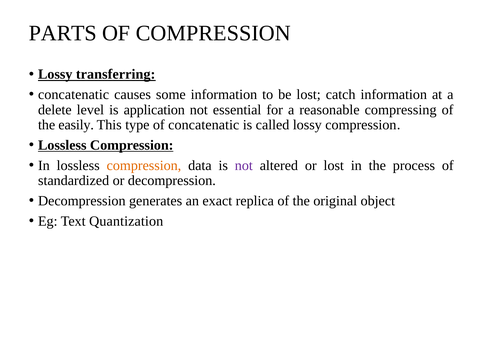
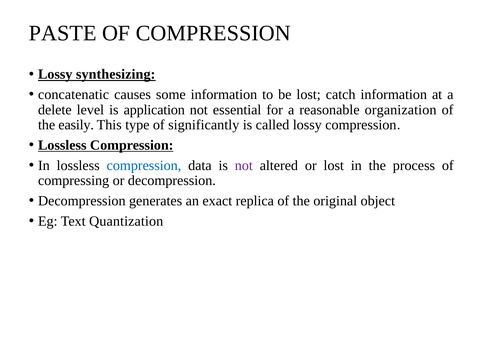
PARTS: PARTS -> PASTE (63, 33)
transferring: transferring -> synthesizing (116, 74)
compressing: compressing -> organization (401, 110)
of concatenatic: concatenatic -> significantly (204, 125)
compression colour: orange -> blue (144, 166)
standardized: standardized -> compressing (74, 181)
